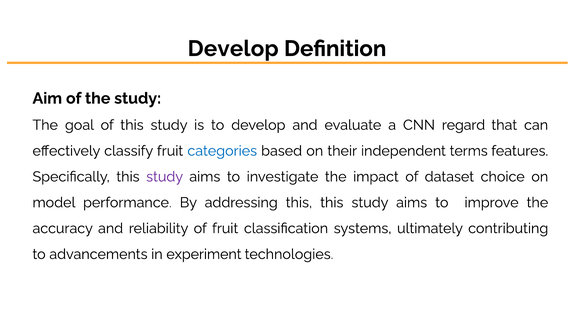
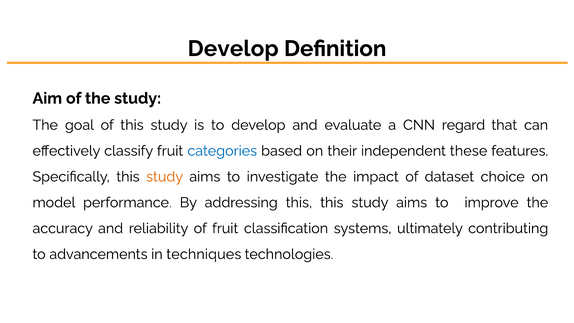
terms: terms -> these (469, 151)
study colour: purple -> orange (165, 177)
experiment: experiment -> techniques (204, 254)
